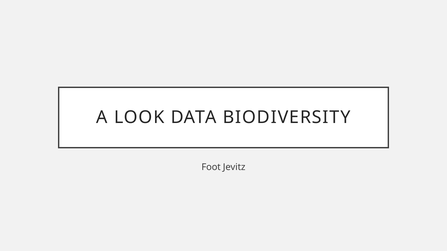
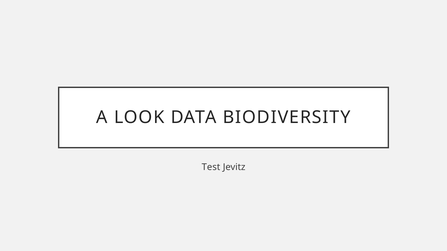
Foot: Foot -> Test (211, 167)
